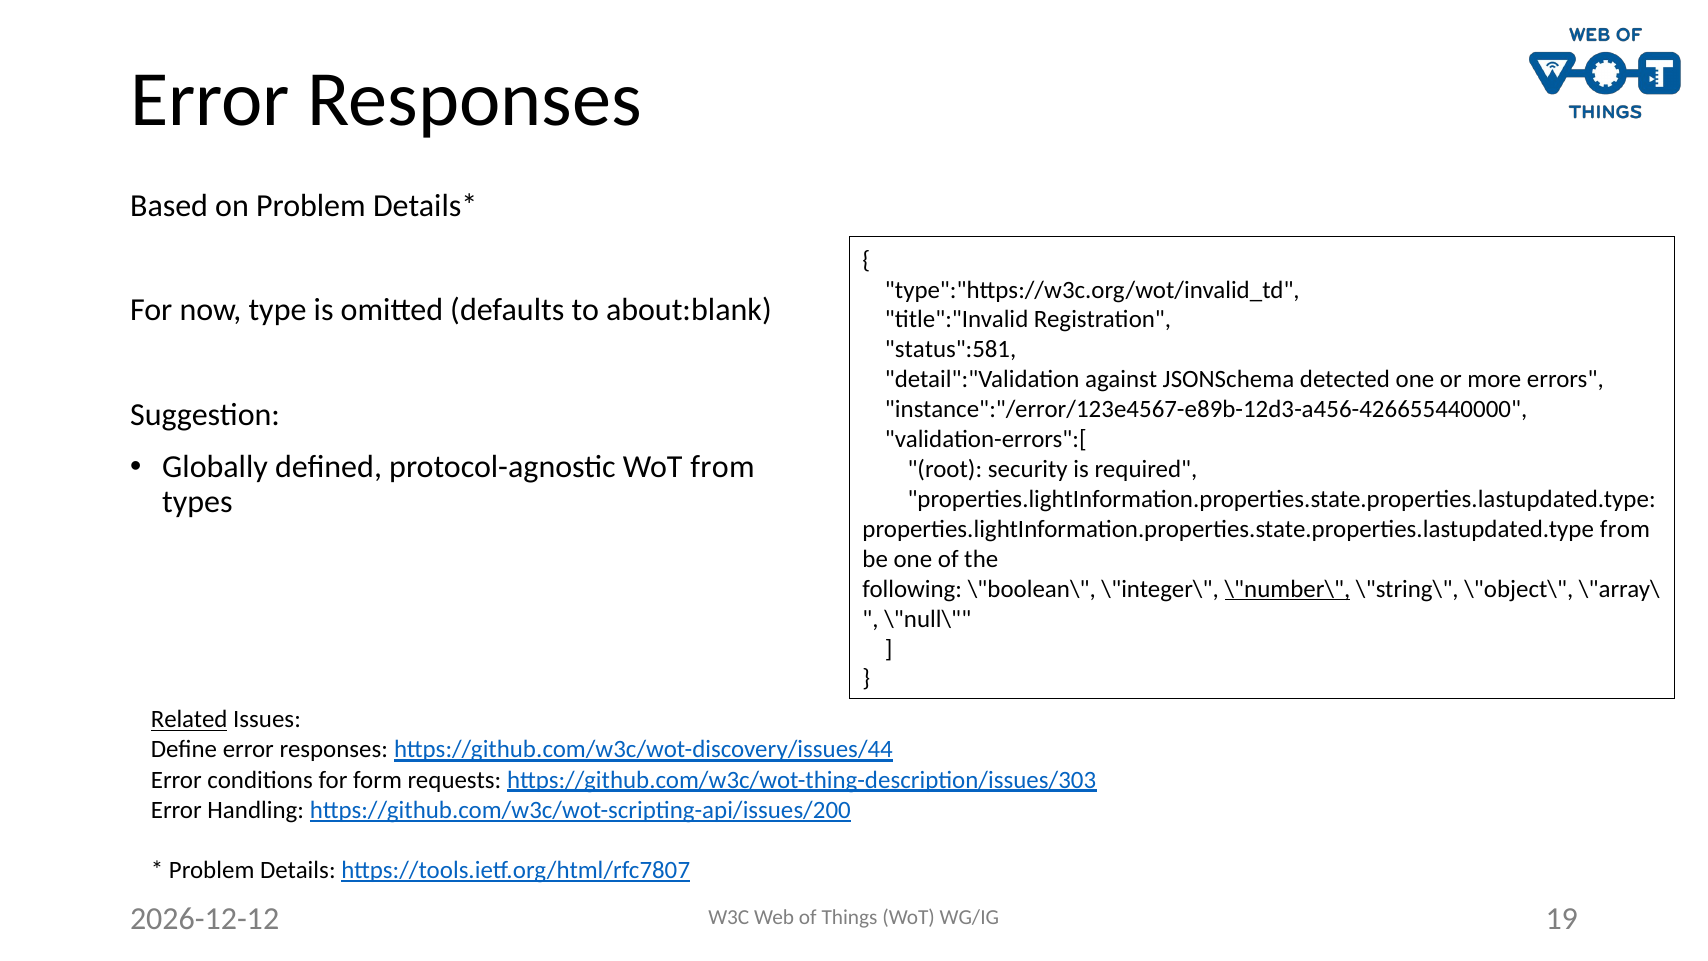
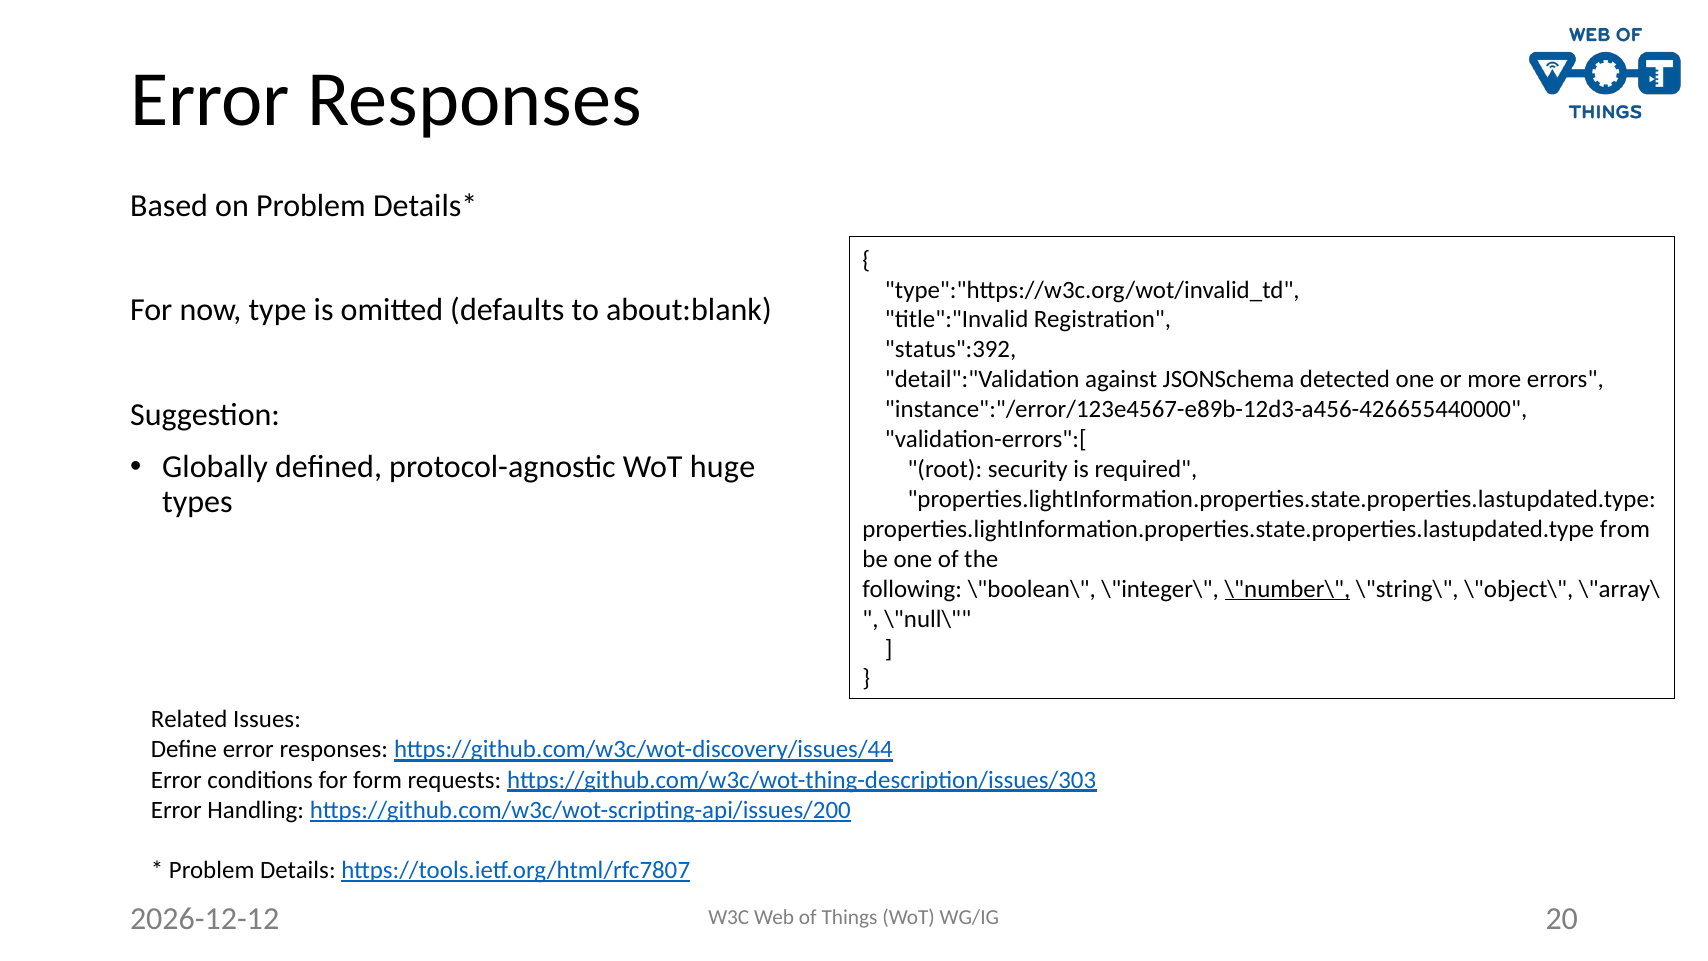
status":581: status":581 -> status":392 (951, 350)
WoT from: from -> huge (723, 467)
Related underline: present -> none (189, 719)
19: 19 -> 20 (1562, 918)
